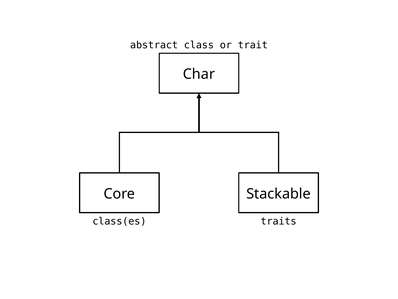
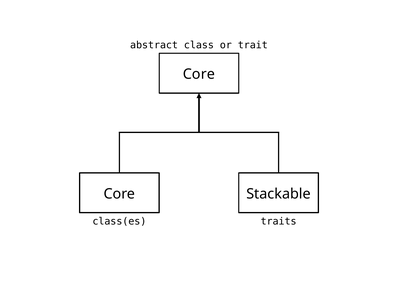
Char: Char -> Core (199, 74)
